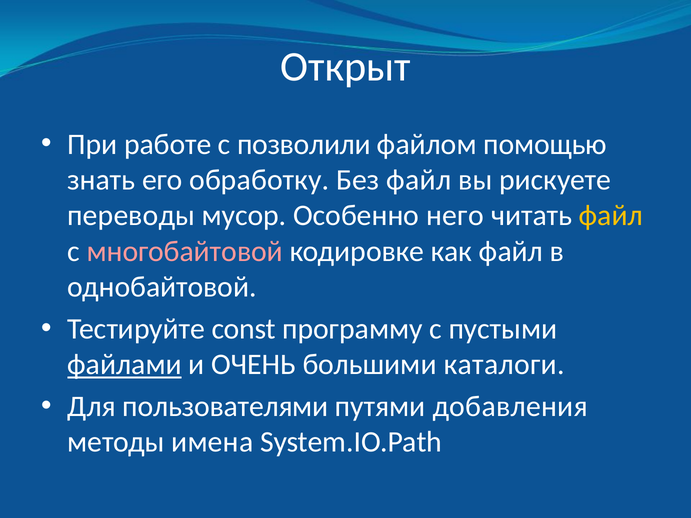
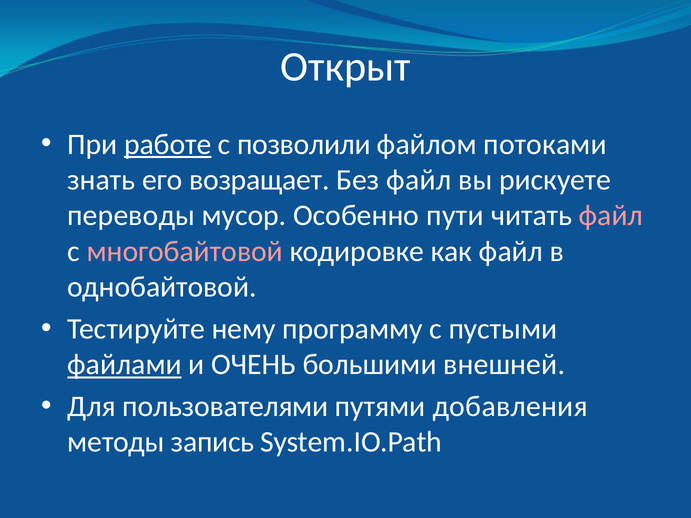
работе underline: none -> present (168, 144)
помощью: помощью -> потоками (545, 144)
обработку: обработку -> возращает (260, 180)
него: него -> пути (455, 216)
файл colour: yellow -> pink (611, 216)
const: const -> нему (244, 329)
каталоги: каталоги -> внешней (504, 365)
имена: имена -> запись (213, 442)
